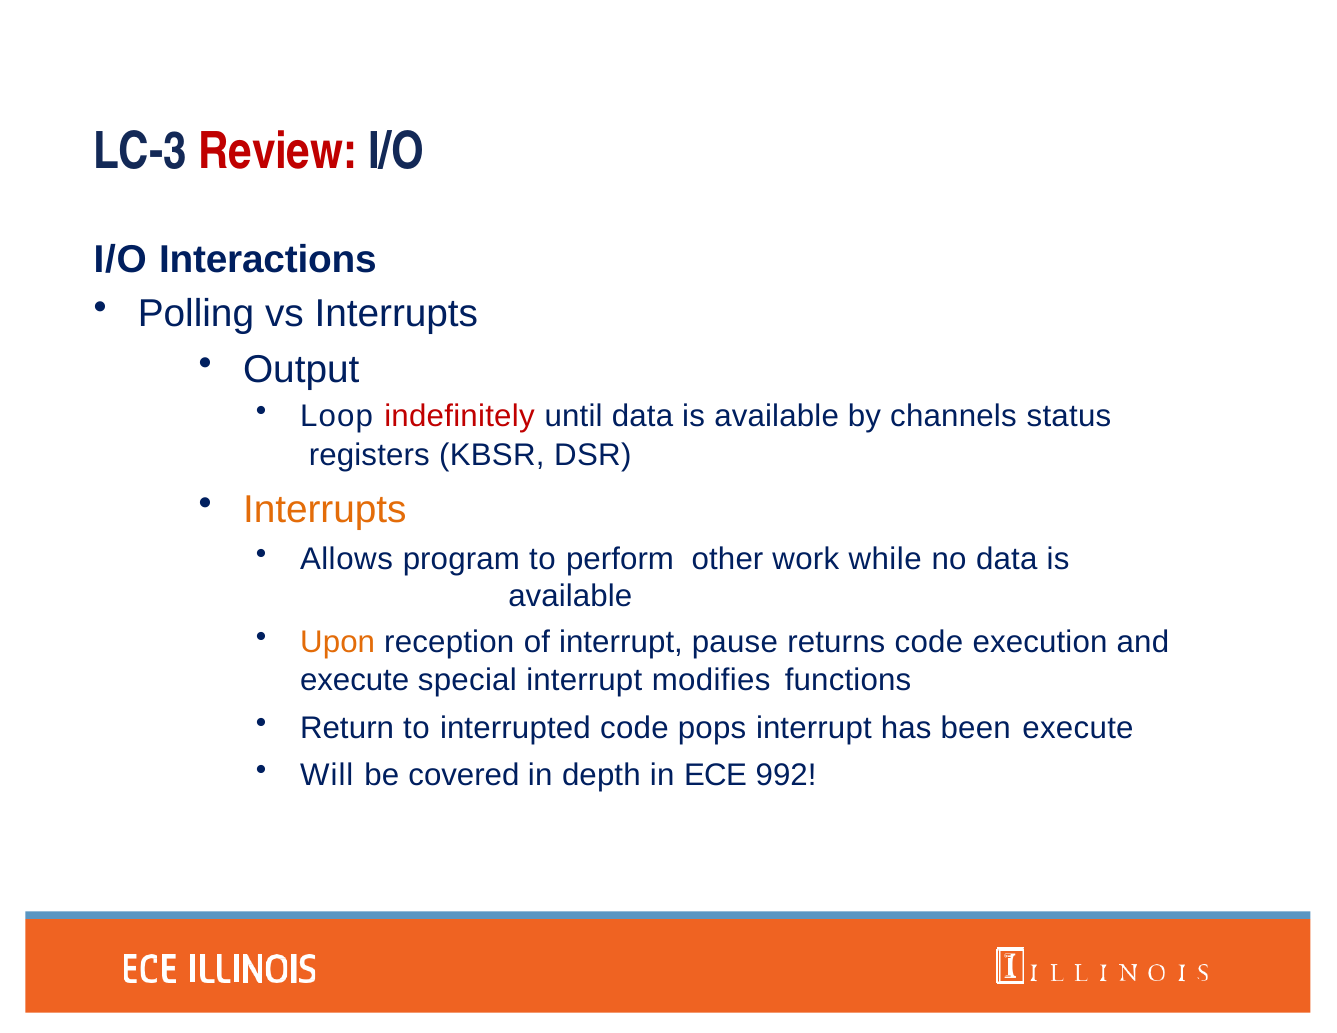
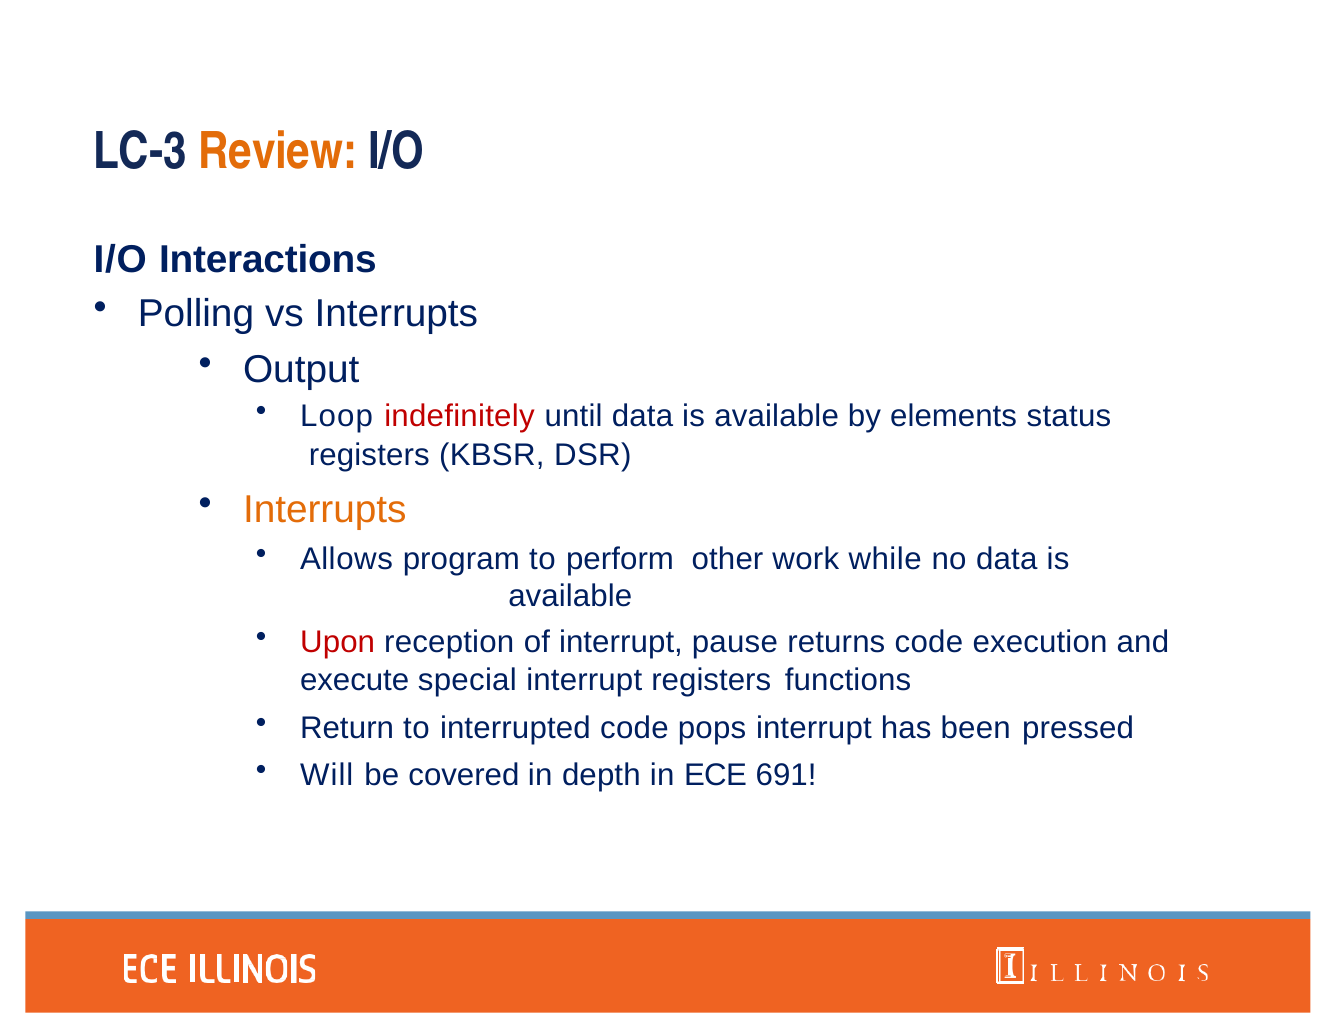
Review colour: red -> orange (278, 152)
channels: channels -> elements (954, 416)
Upon colour: orange -> red (338, 642)
interrupt modifies: modifies -> registers (711, 680)
been execute: execute -> pressed (1078, 728)
992: 992 -> 691 (786, 775)
